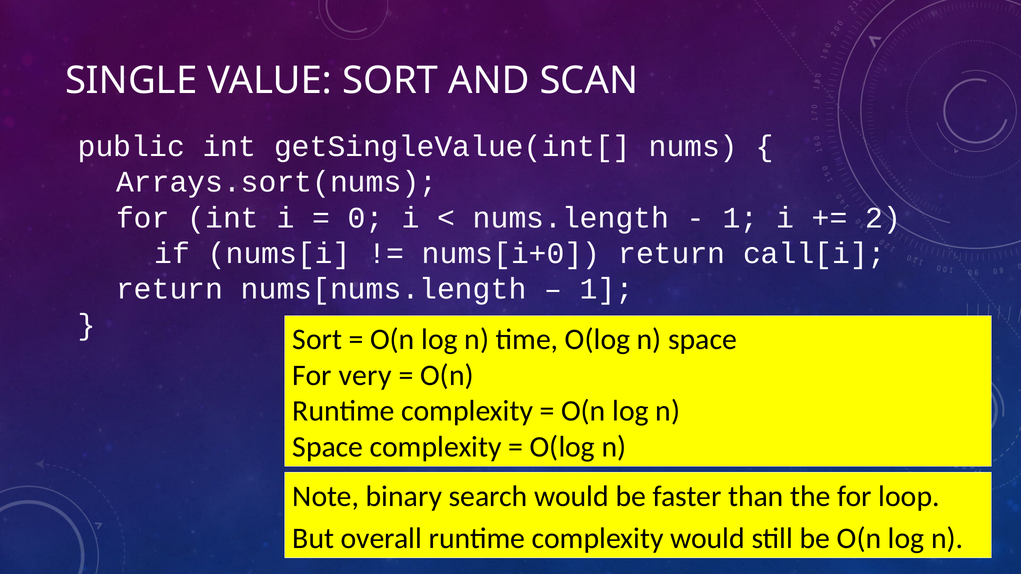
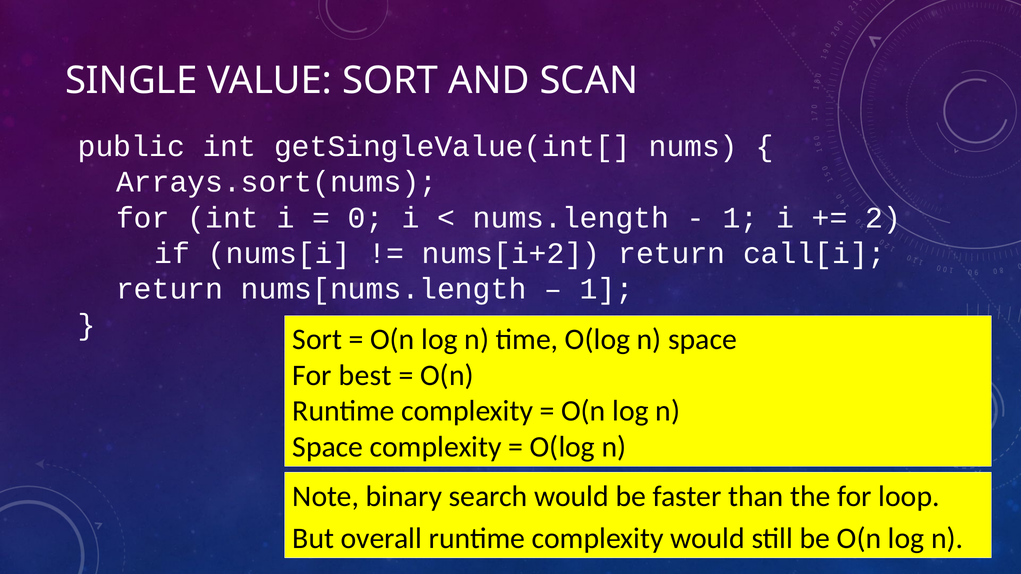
nums[i+0: nums[i+0 -> nums[i+2 (511, 254)
very: very -> best (365, 375)
